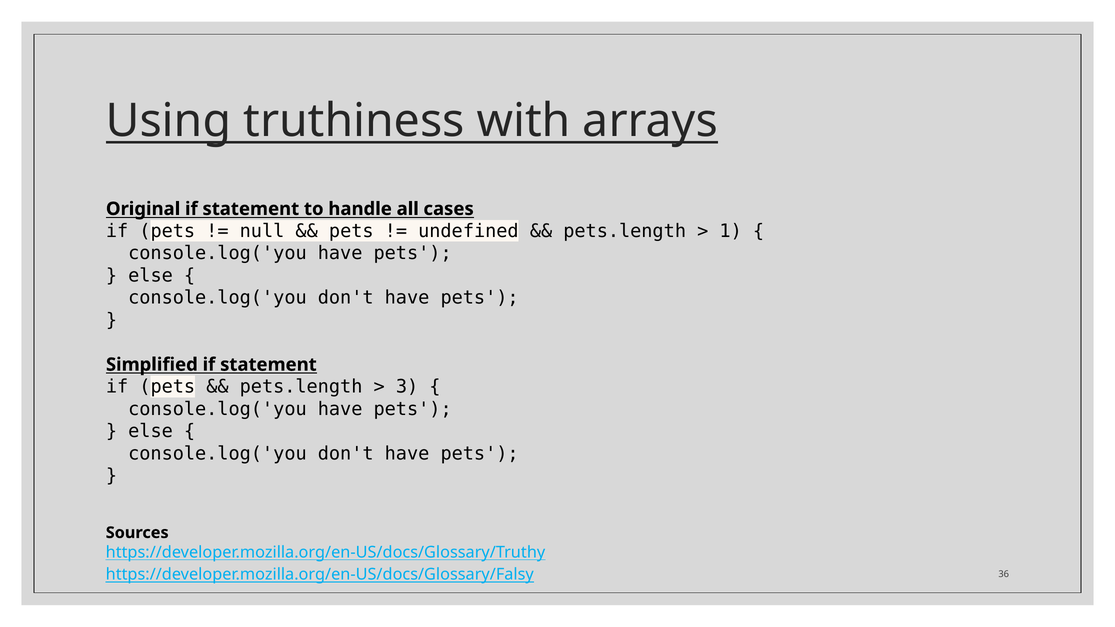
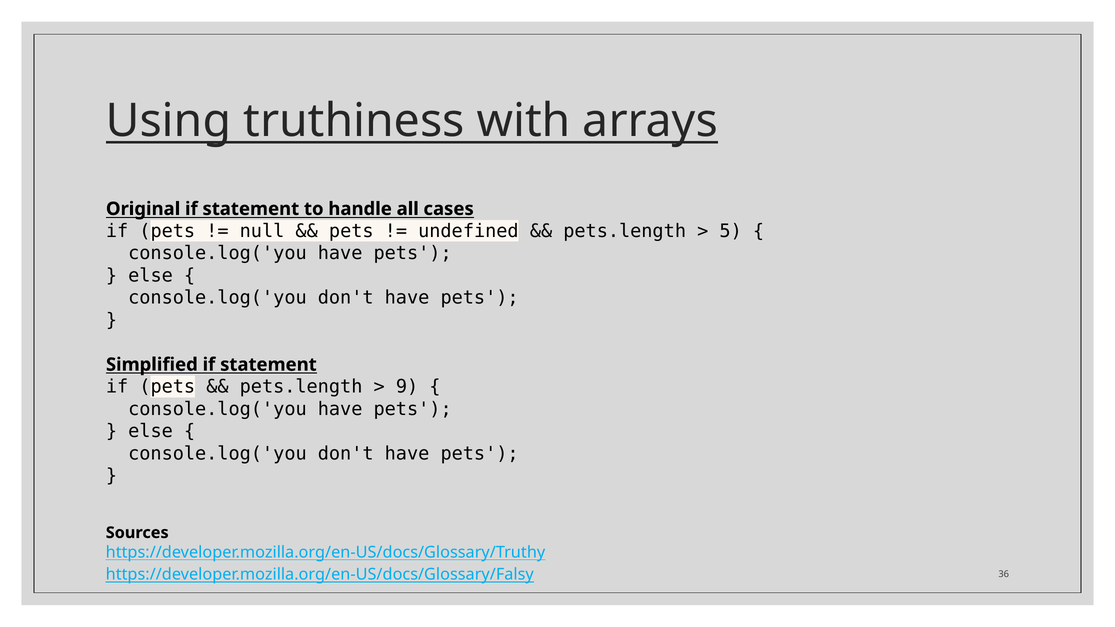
1: 1 -> 5 (731, 231)
3: 3 -> 9 (407, 387)
